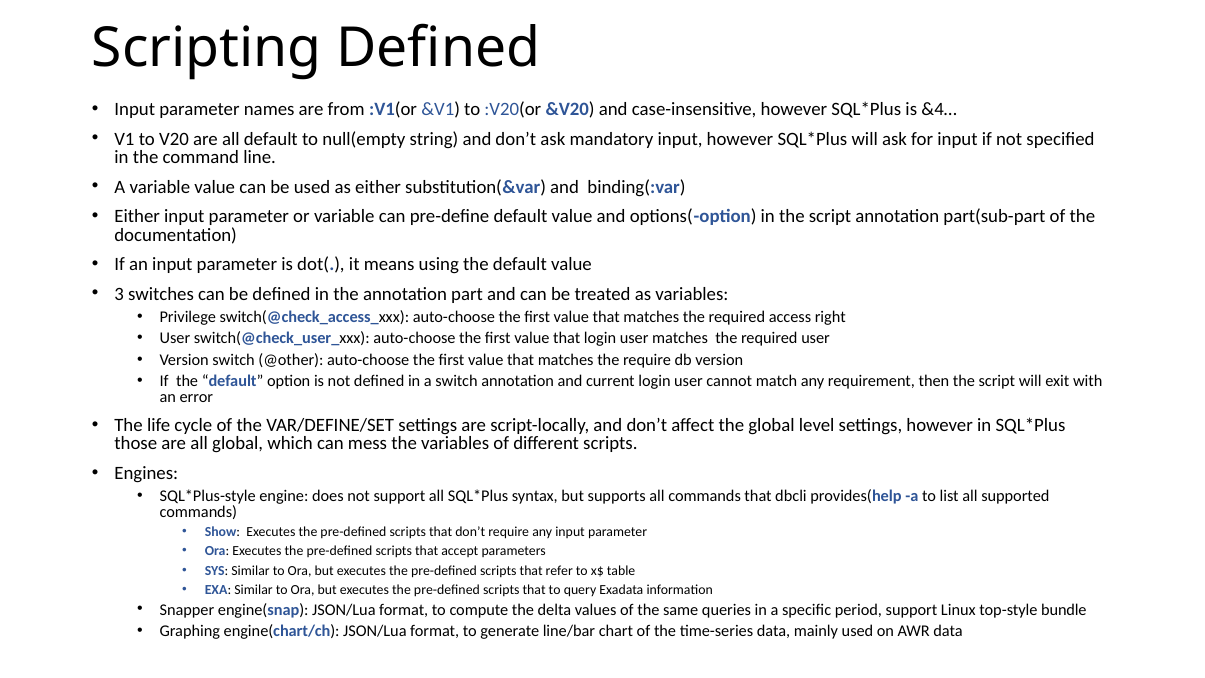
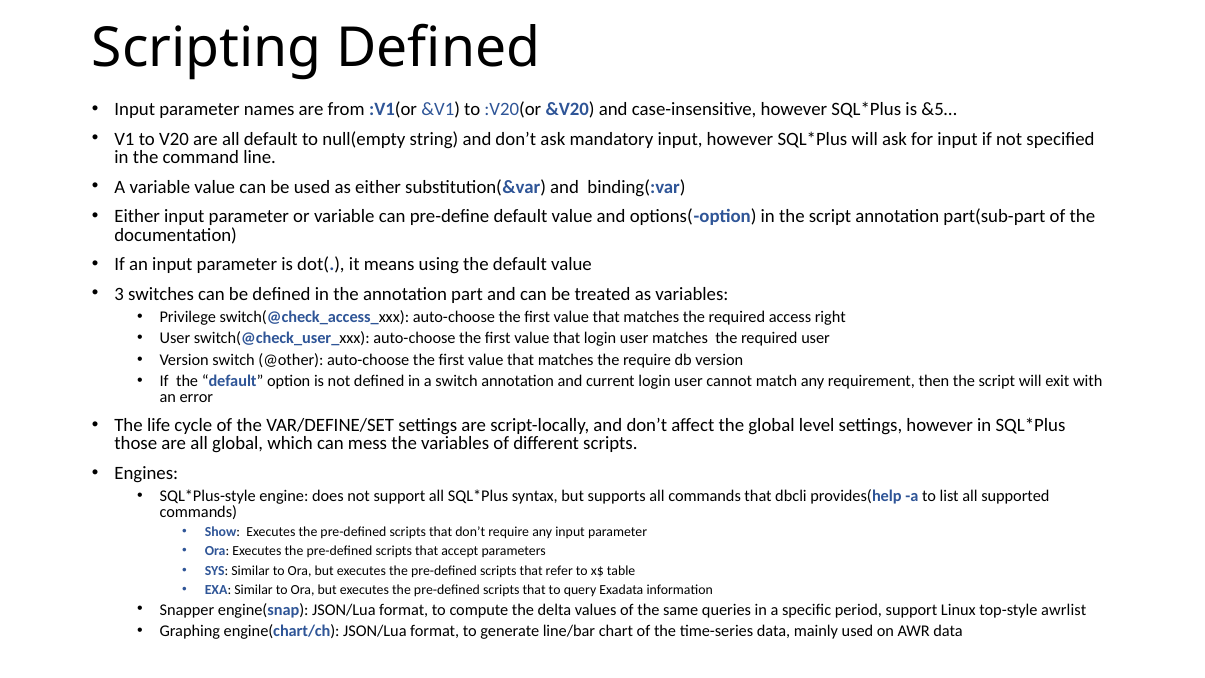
&4…: &4… -> &5… (939, 109)
bundle: bundle -> awrlist (1064, 609)
